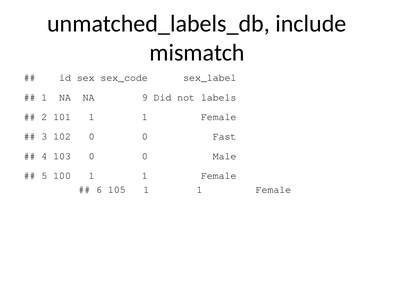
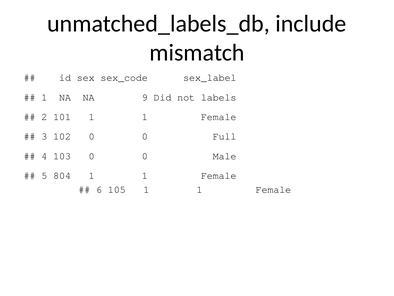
Fast: Fast -> Full (225, 136)
100: 100 -> 804 (62, 175)
